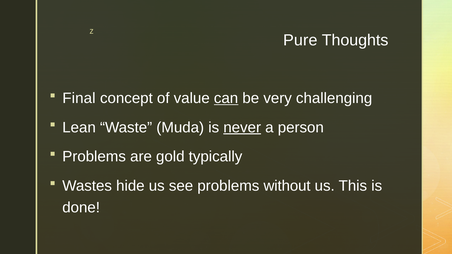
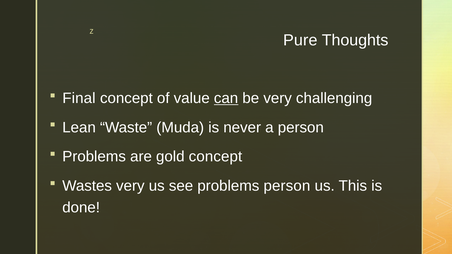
never underline: present -> none (242, 128)
gold typically: typically -> concept (215, 157)
Wastes hide: hide -> very (130, 186)
problems without: without -> person (287, 186)
